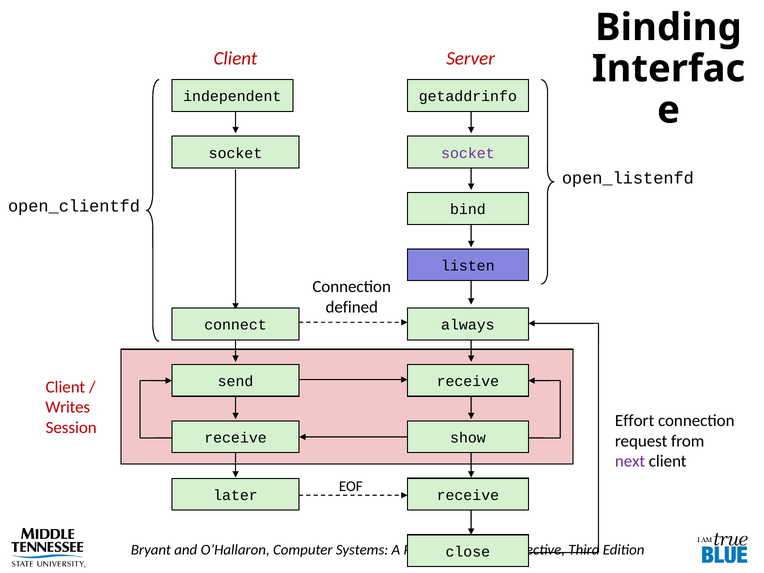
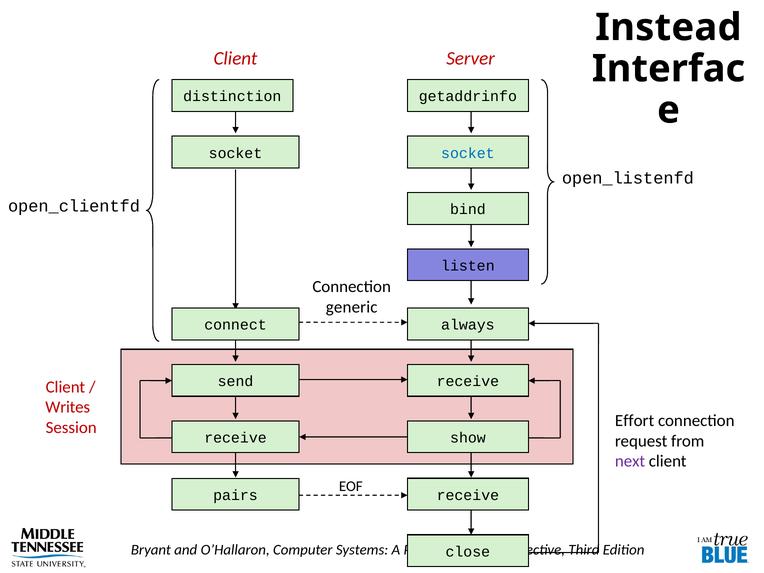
Binding: Binding -> Instead (668, 27)
independent: independent -> distinction (232, 96)
socket colour: purple -> blue (468, 153)
defined: defined -> generic (352, 307)
later: later -> pairs (235, 495)
